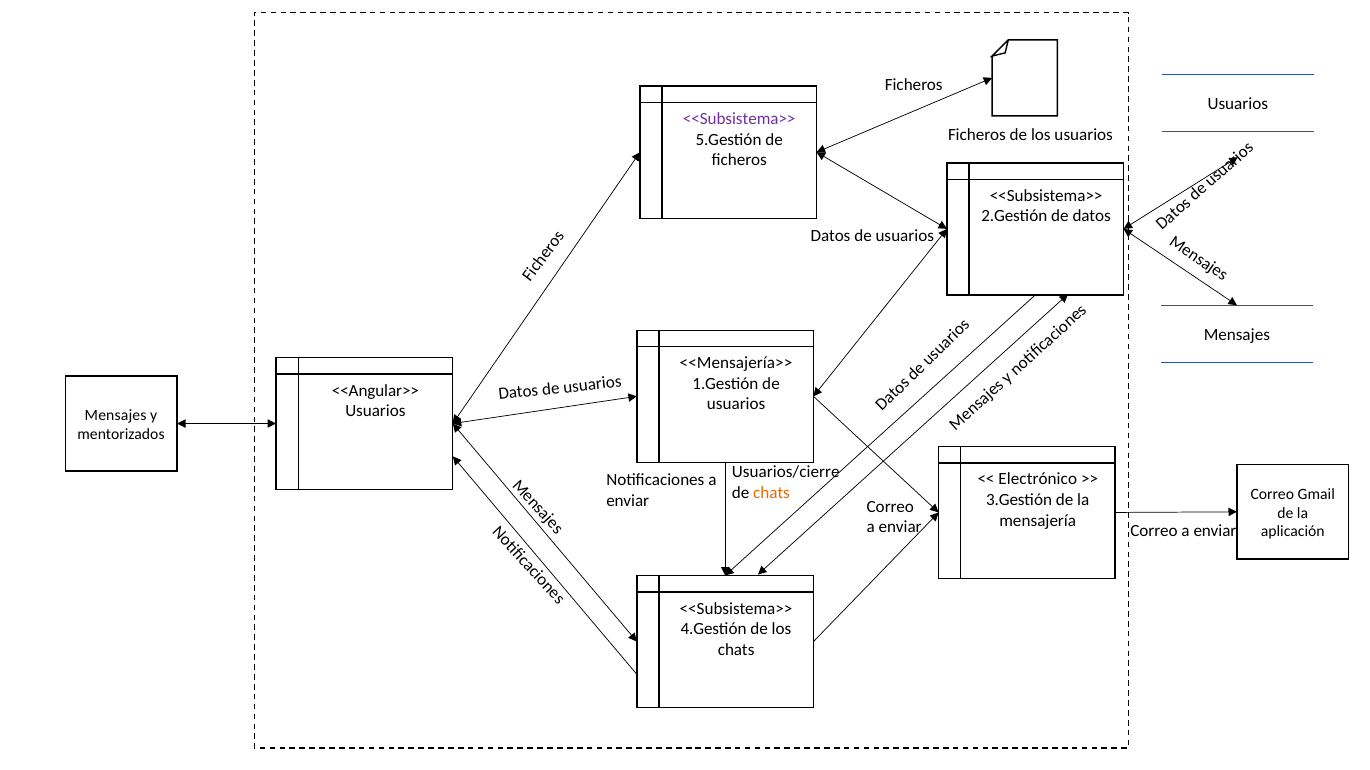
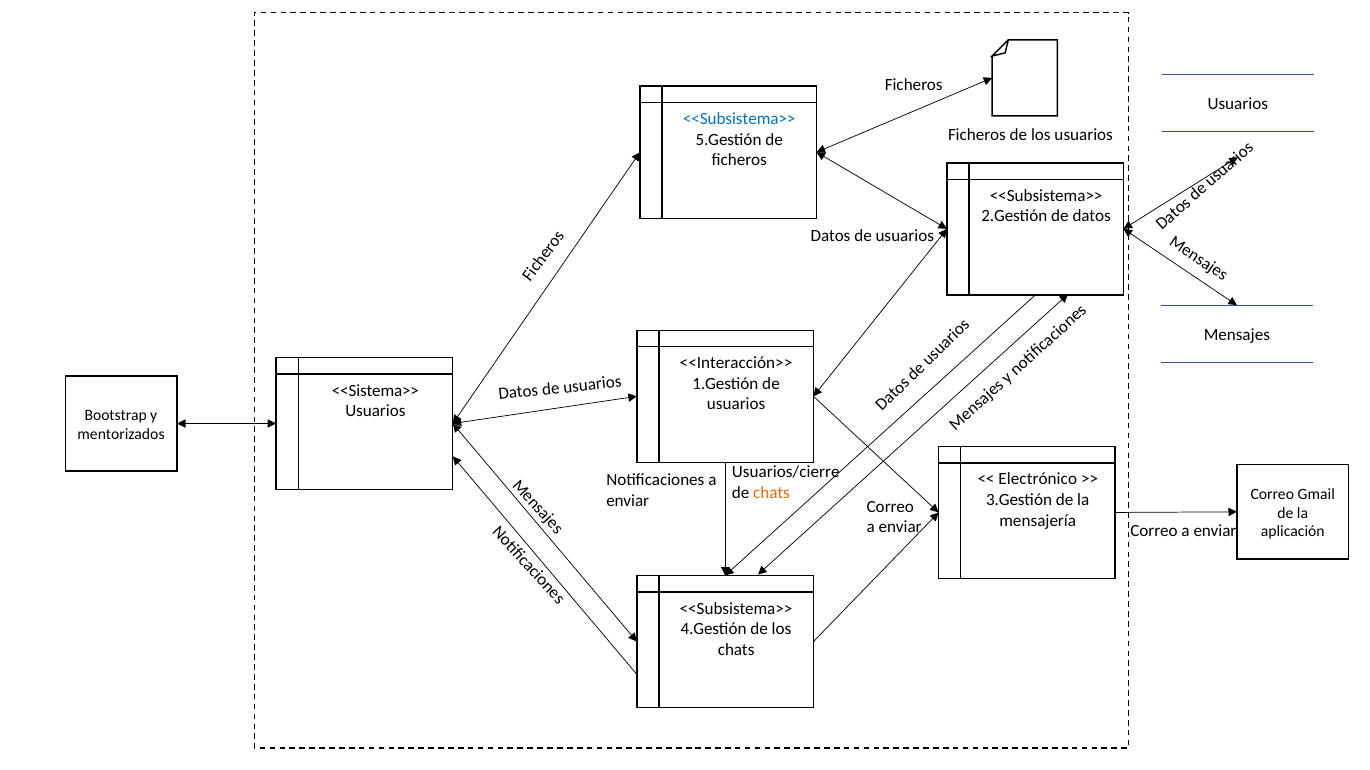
<<Subsistema>> colour: purple -> blue (739, 119)
<<Mensajería>>: <<Mensajería>> -> <<Interacción>> (736, 364)
<<Angular>>: <<Angular>> -> <<Sistema>> (375, 391)
Mensajes: Mensajes -> Bootstrap (116, 416)
